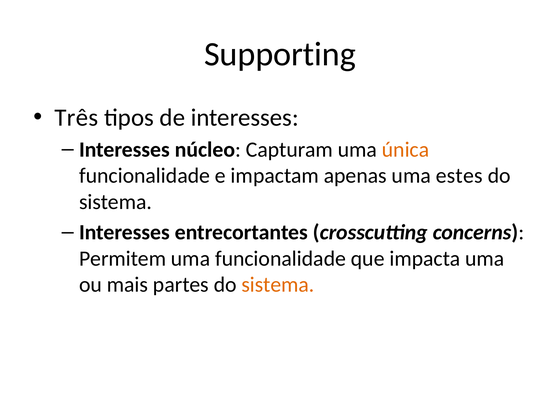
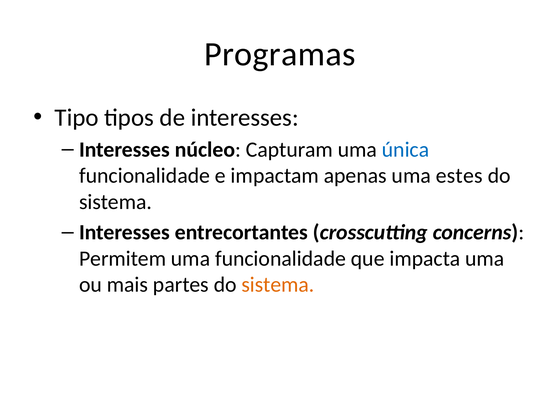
Supporting: Supporting -> Programas (280, 54)
Três: Três -> Tipo (77, 117)
única colour: orange -> blue (406, 150)
